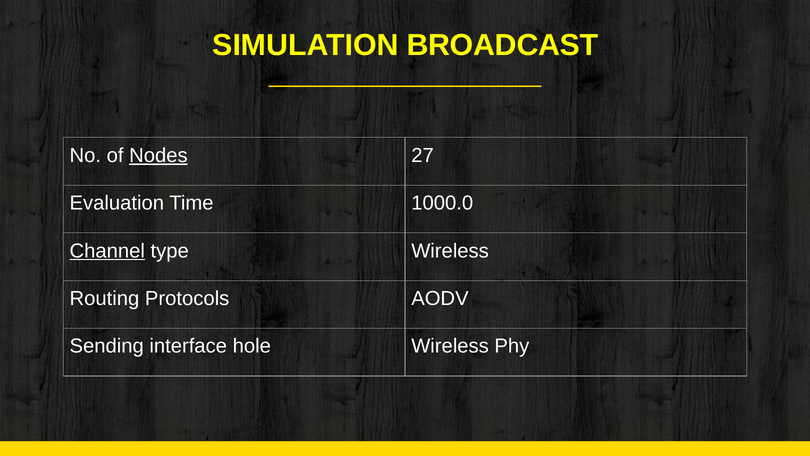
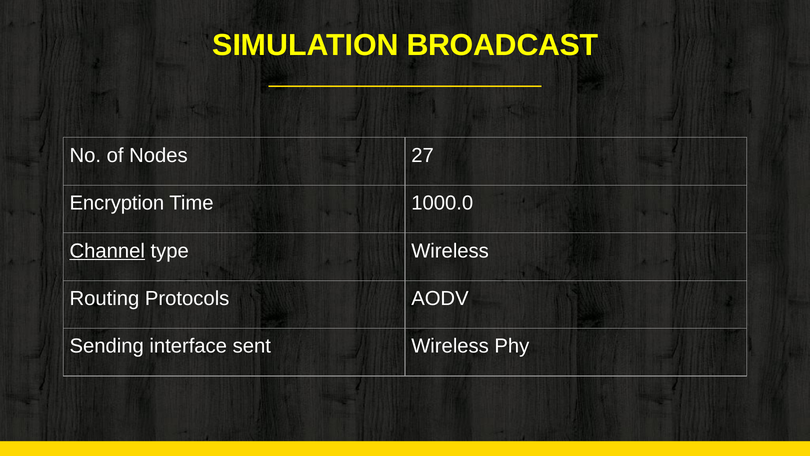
Nodes underline: present -> none (158, 155)
Evaluation: Evaluation -> Encryption (117, 203)
hole: hole -> sent (252, 346)
